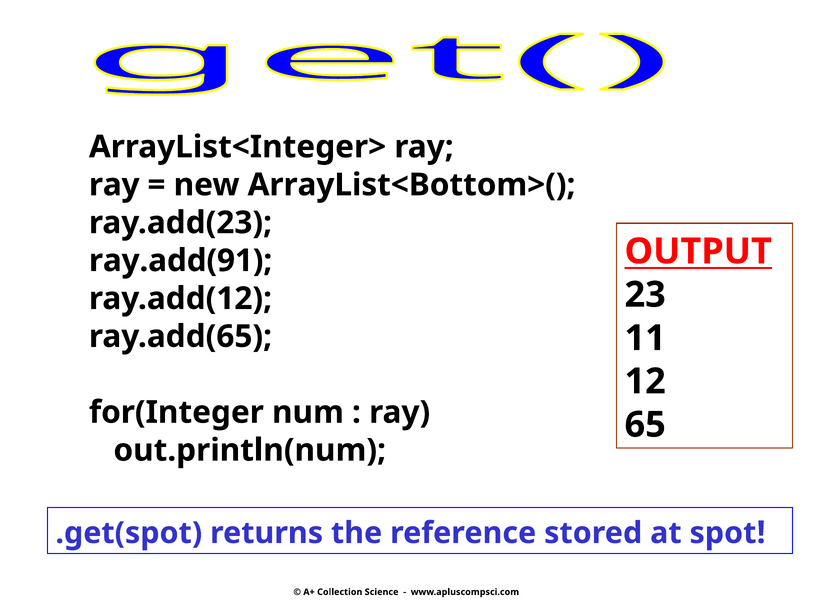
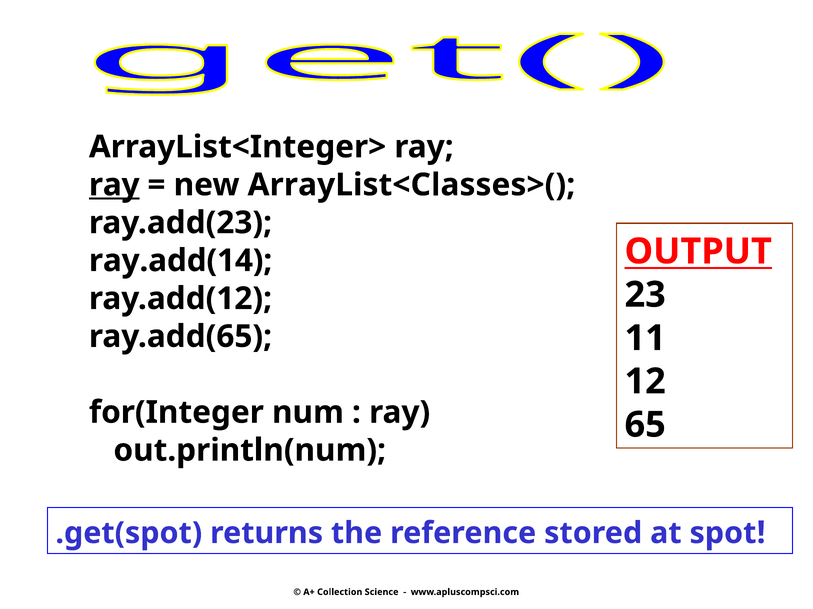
ray underline: none -> present (114, 185)
ArrayList<Bottom>(: ArrayList<Bottom>( -> ArrayList<Classes>( (411, 185)
ray.add(91: ray.add(91 -> ray.add(14 (181, 261)
